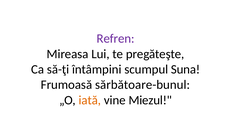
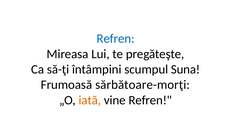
Refren colour: purple -> blue (116, 39)
sărbătoare-bunul: sărbătoare-bunul -> sărbătoare-morţi (143, 85)
vine Miezul: Miezul -> Refren (150, 100)
